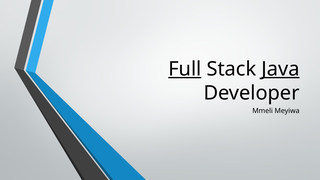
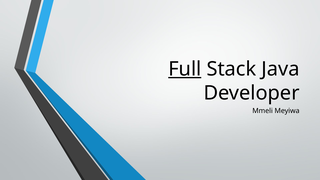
Java underline: present -> none (280, 69)
